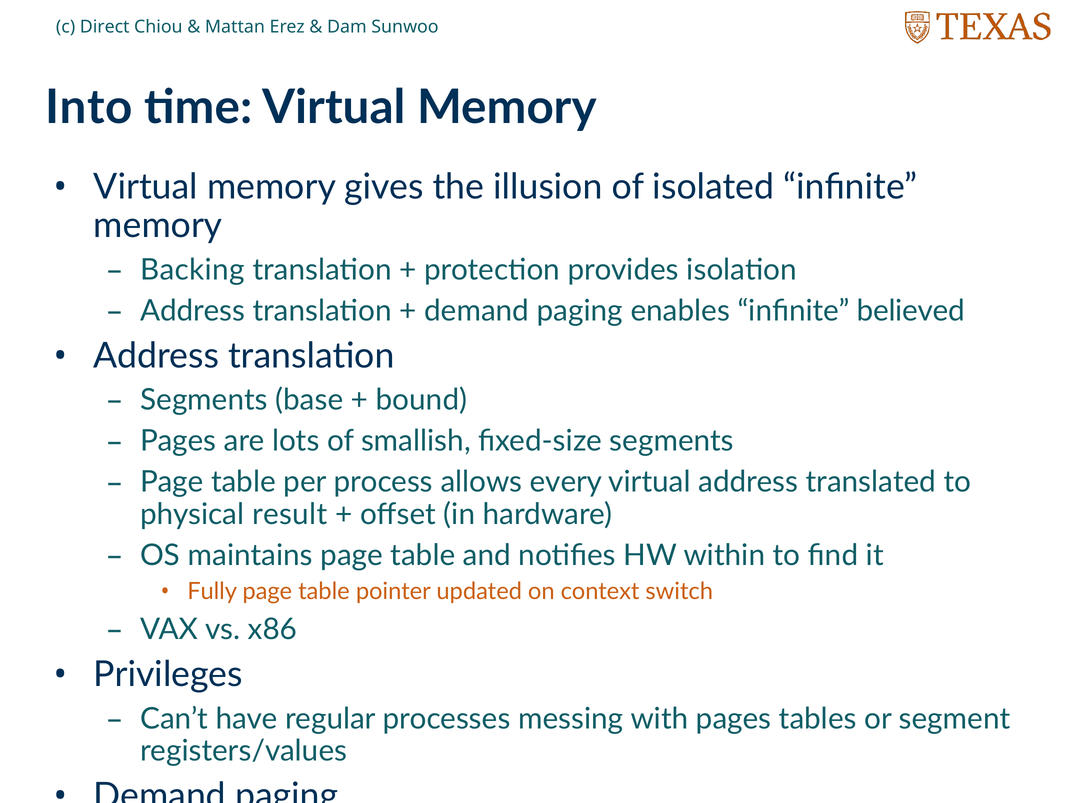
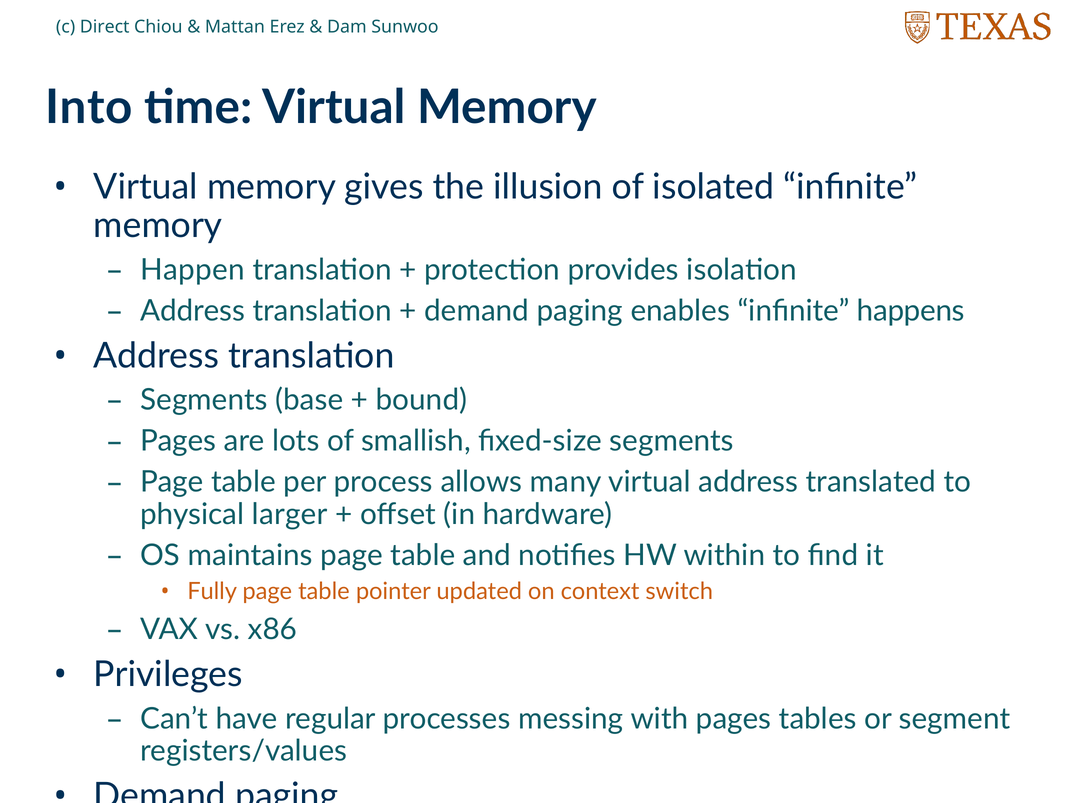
Backing: Backing -> Happen (193, 270)
believed: believed -> happens (911, 311)
every: every -> many (566, 482)
result: result -> larger (290, 514)
